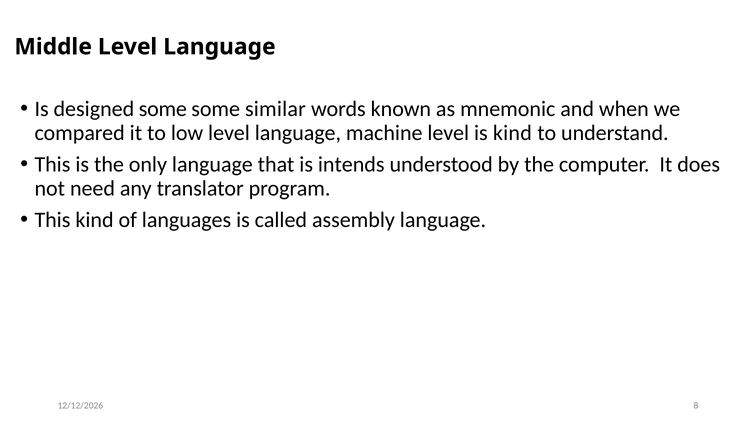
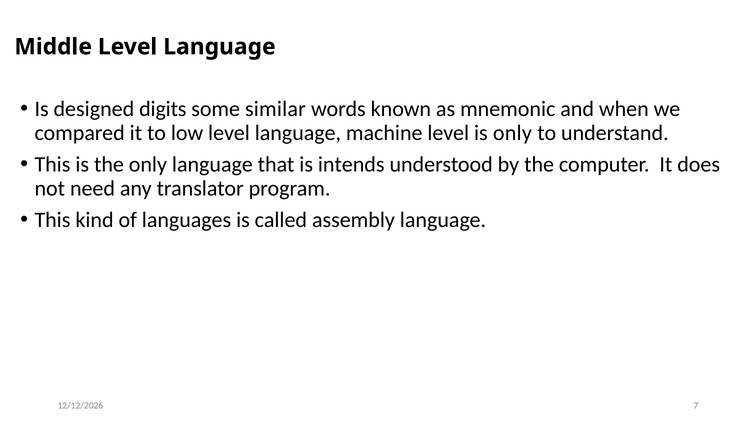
designed some: some -> digits (163, 109)
is kind: kind -> only (512, 133)
8: 8 -> 7 (696, 406)
